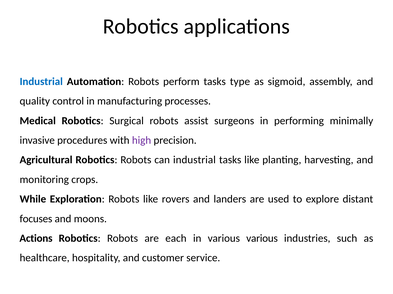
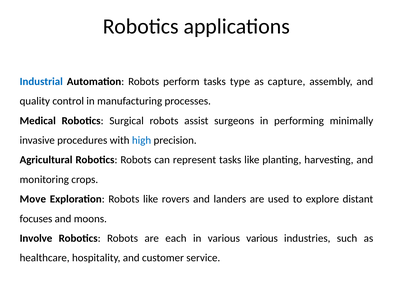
sigmoid: sigmoid -> capture (287, 82)
high colour: purple -> blue (142, 141)
can industrial: industrial -> represent (195, 160)
While: While -> Move (33, 200)
Actions: Actions -> Involve (36, 239)
